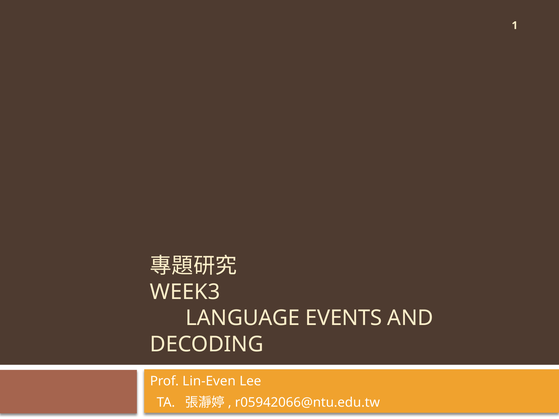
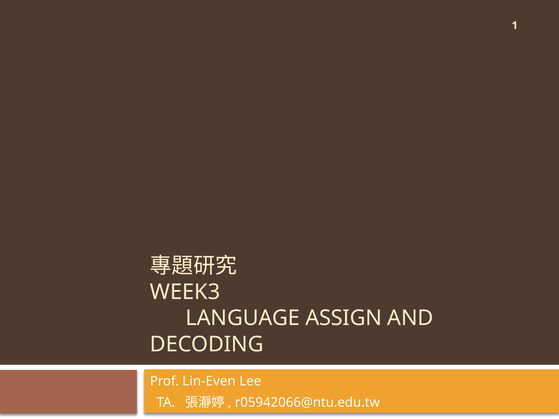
EVENTS: EVENTS -> ASSIGN (344, 318)
